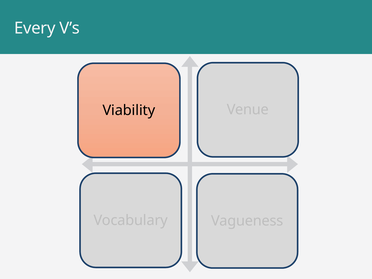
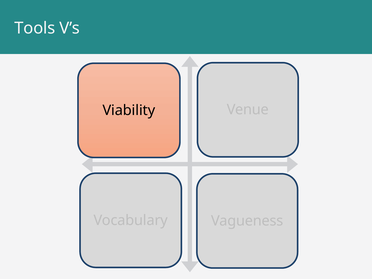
Every: Every -> Tools (35, 28)
